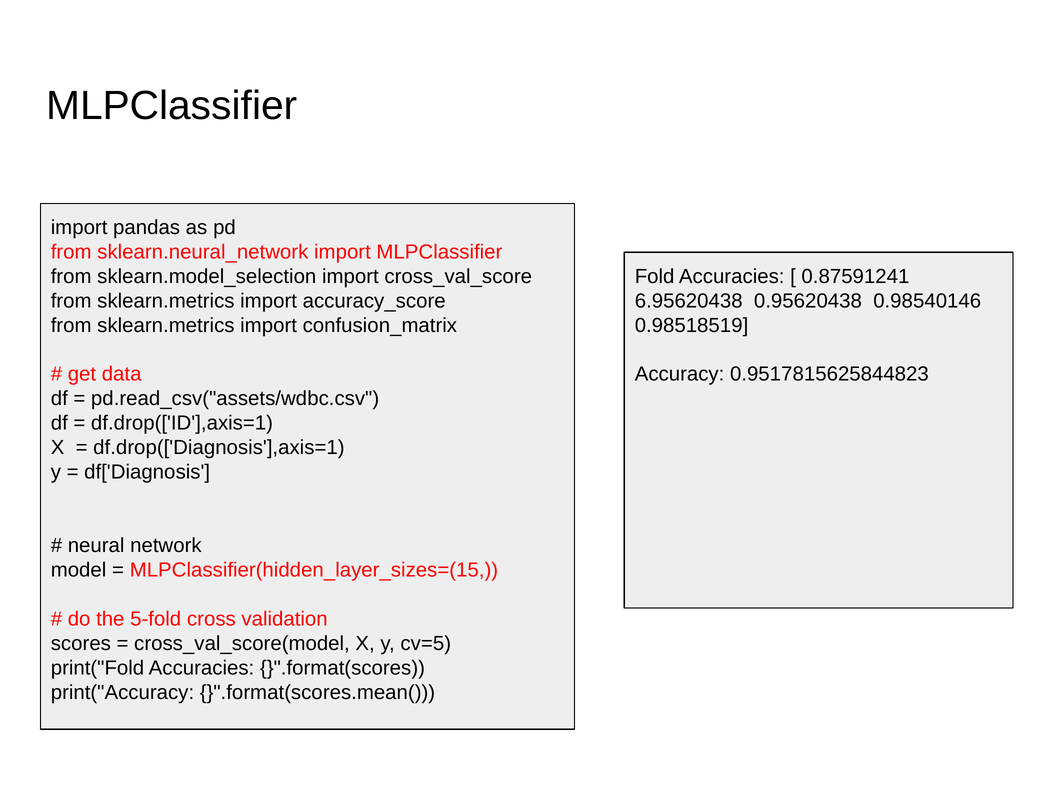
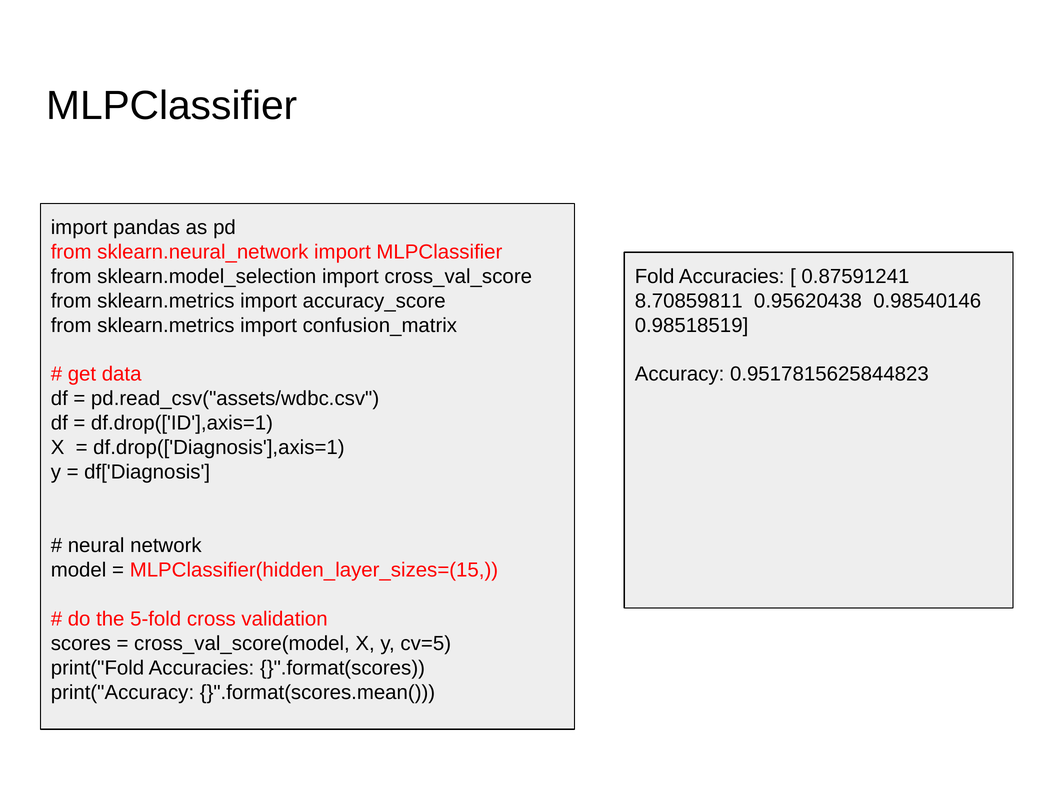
6.95620438: 6.95620438 -> 8.70859811 (689, 301)
